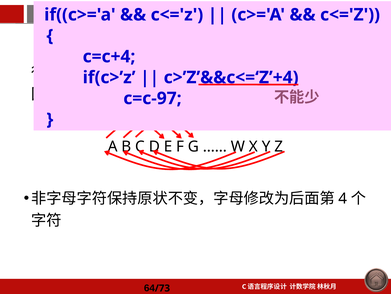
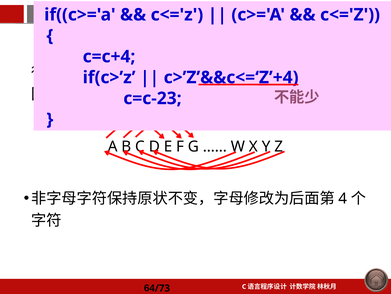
c=c-97: c=c-97 -> c=c-23 (152, 98)
